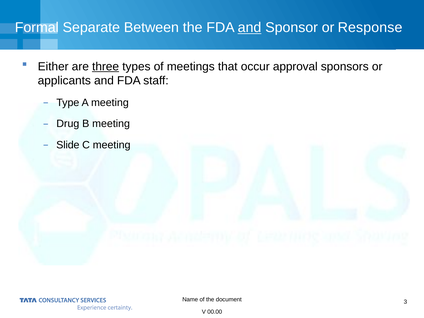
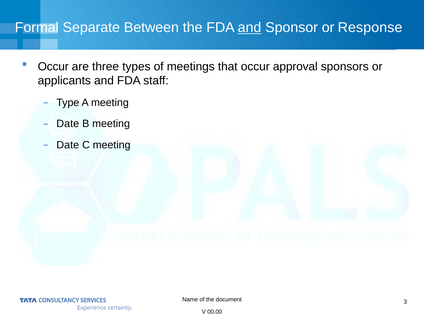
Either: Either -> Occur (53, 67)
three underline: present -> none (106, 67)
Drug: Drug -> Date (68, 124)
Slide: Slide -> Date (68, 145)
